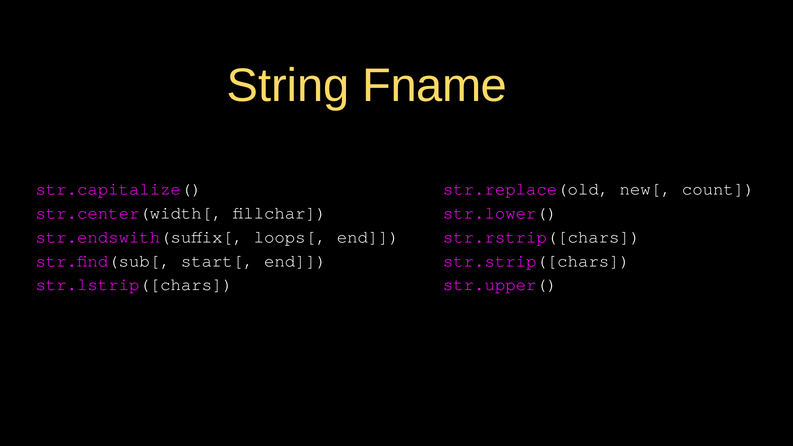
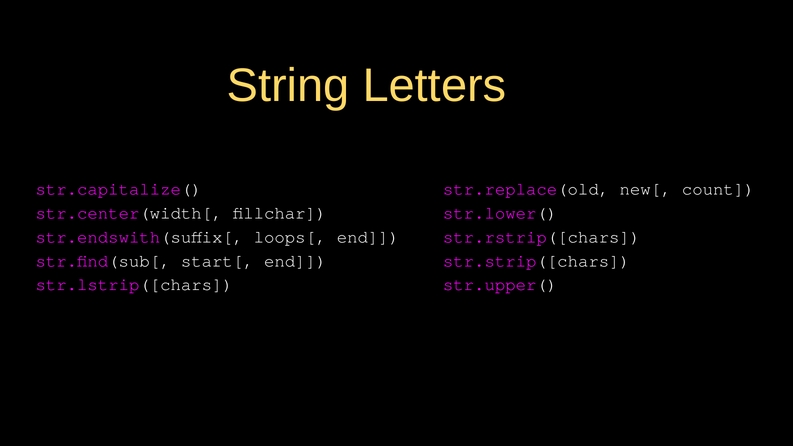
Fname: Fname -> Letters (435, 86)
